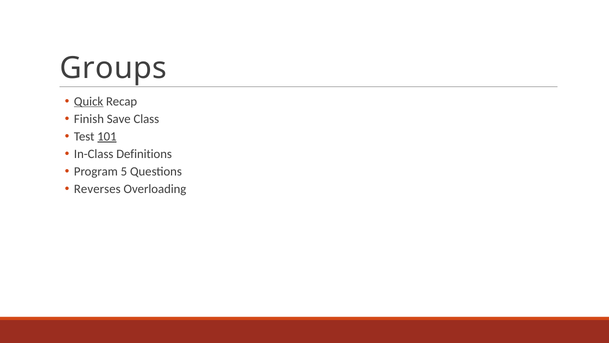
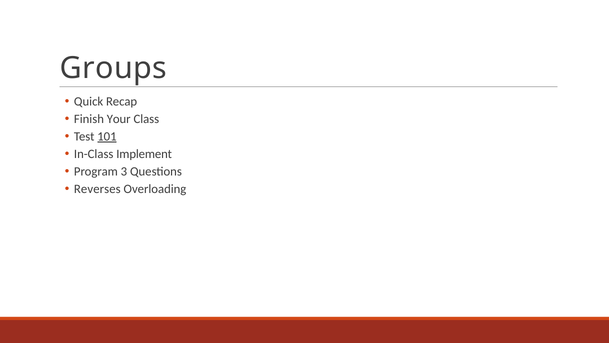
Quick underline: present -> none (89, 101)
Save: Save -> Your (119, 119)
Definitions: Definitions -> Implement (144, 154)
5: 5 -> 3 (124, 171)
